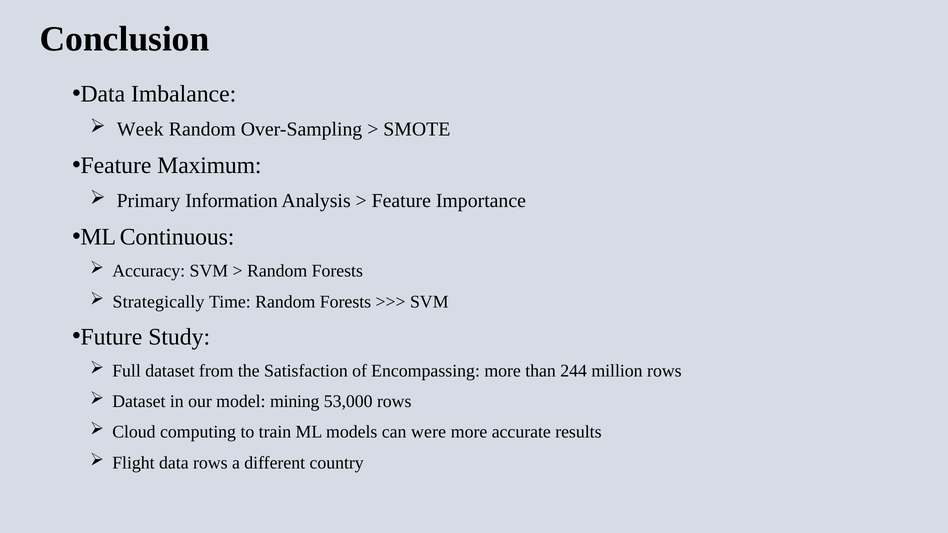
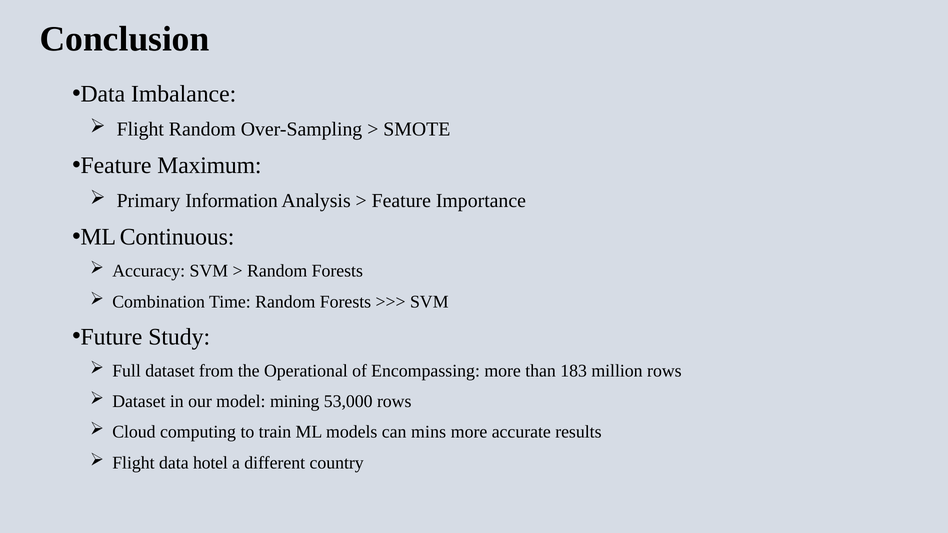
Week: Week -> Flight (140, 129)
Strategically: Strategically -> Combination (159, 302)
Satisfaction: Satisfaction -> Operational (306, 371)
244: 244 -> 183 (574, 371)
were: were -> mins (429, 432)
data rows: rows -> hotel (210, 463)
